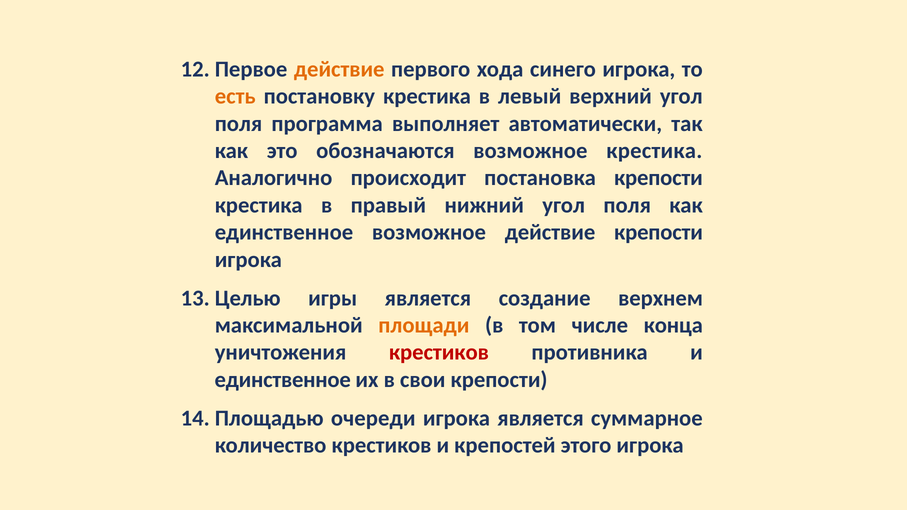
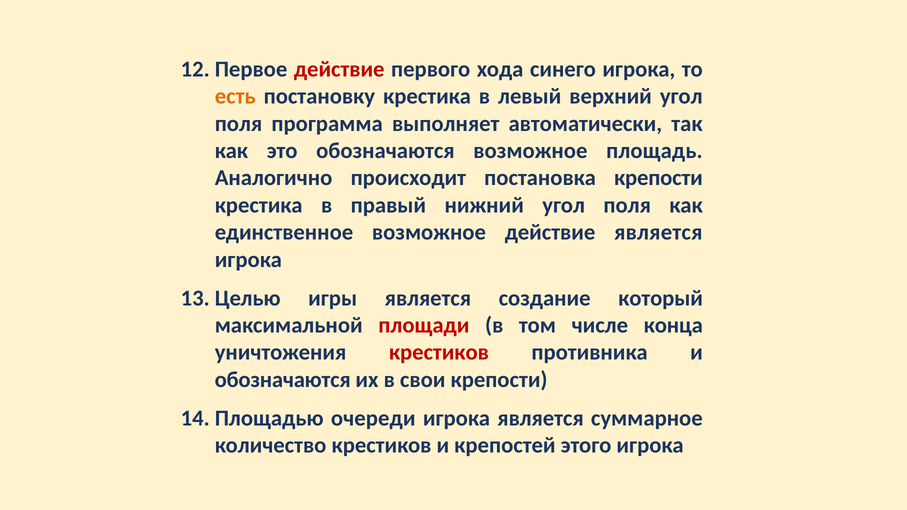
действие colour: orange -> red (339, 69)
возможное крестика: крестика -> площадь (654, 151)
действие крепости: крепости -> является (658, 232)
верхнем: верхнем -> который (661, 298)
площади colour: orange -> red (424, 325)
единственное: единственное -> обозначаются (283, 380)
